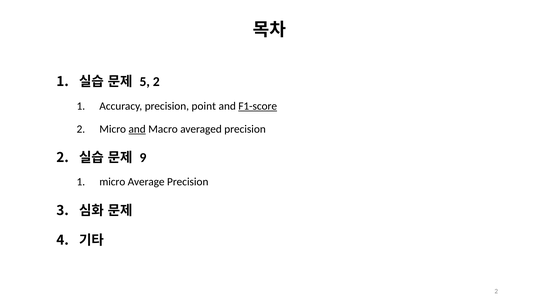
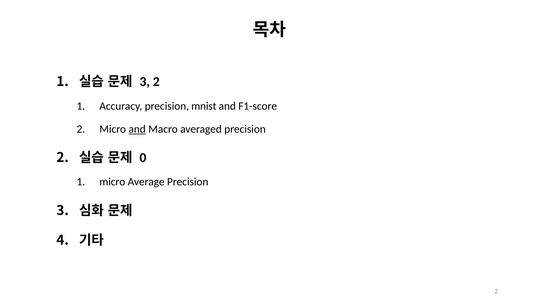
5: 5 -> 3 (145, 82)
point: point -> mnist (204, 106)
F1-score underline: present -> none (258, 106)
9: 9 -> 0 (143, 158)
